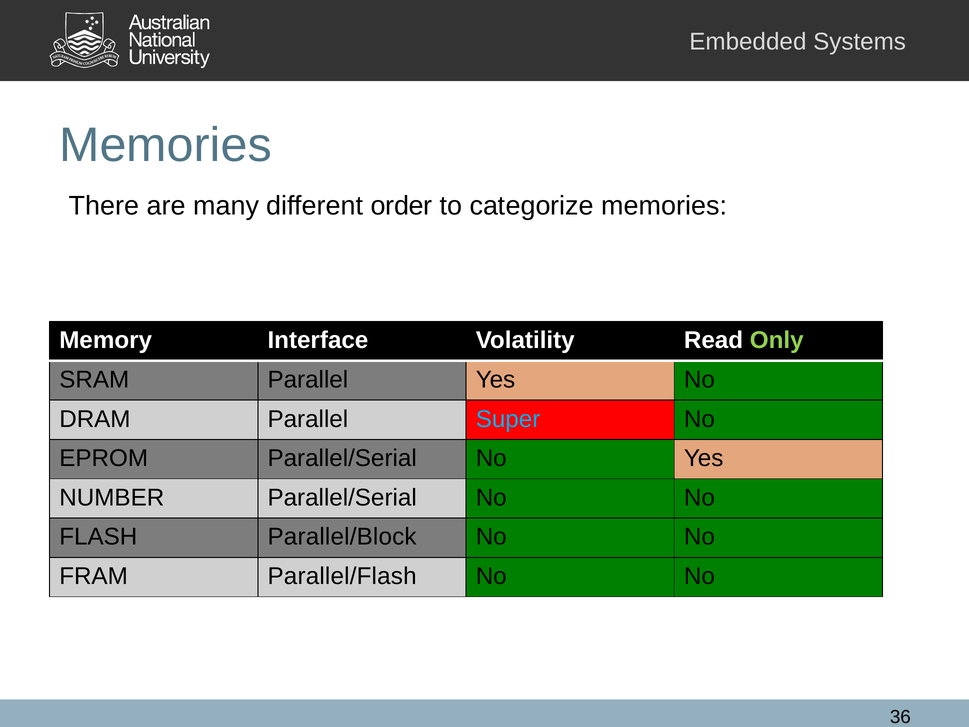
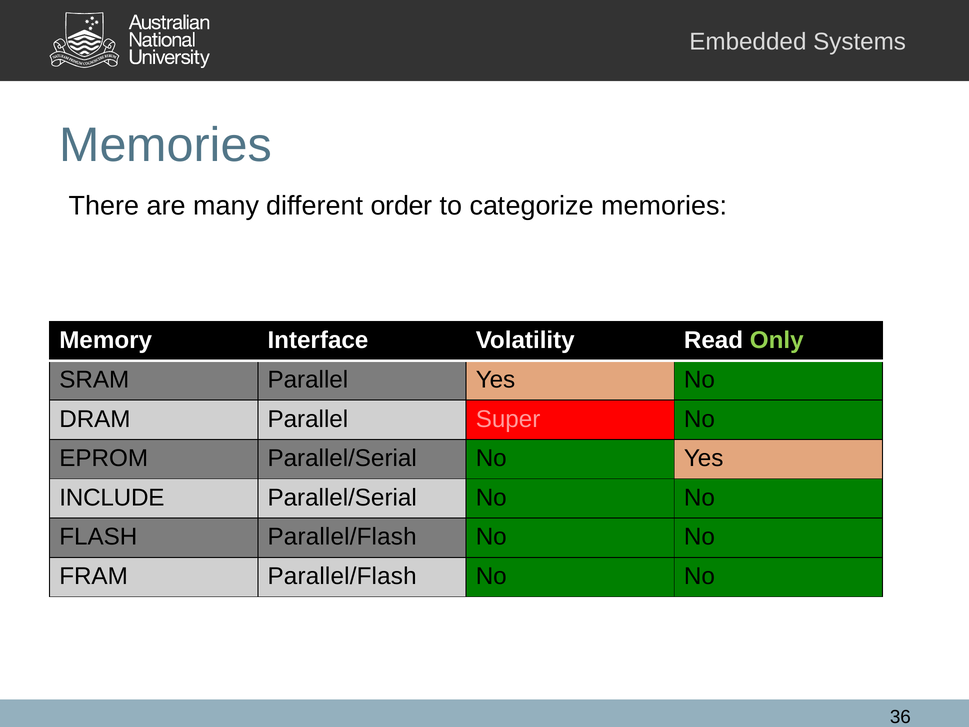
Super colour: light blue -> pink (508, 419)
NUMBER: NUMBER -> INCLUDE (112, 497)
FLASH Parallel/Block: Parallel/Block -> Parallel/Flash (342, 537)
